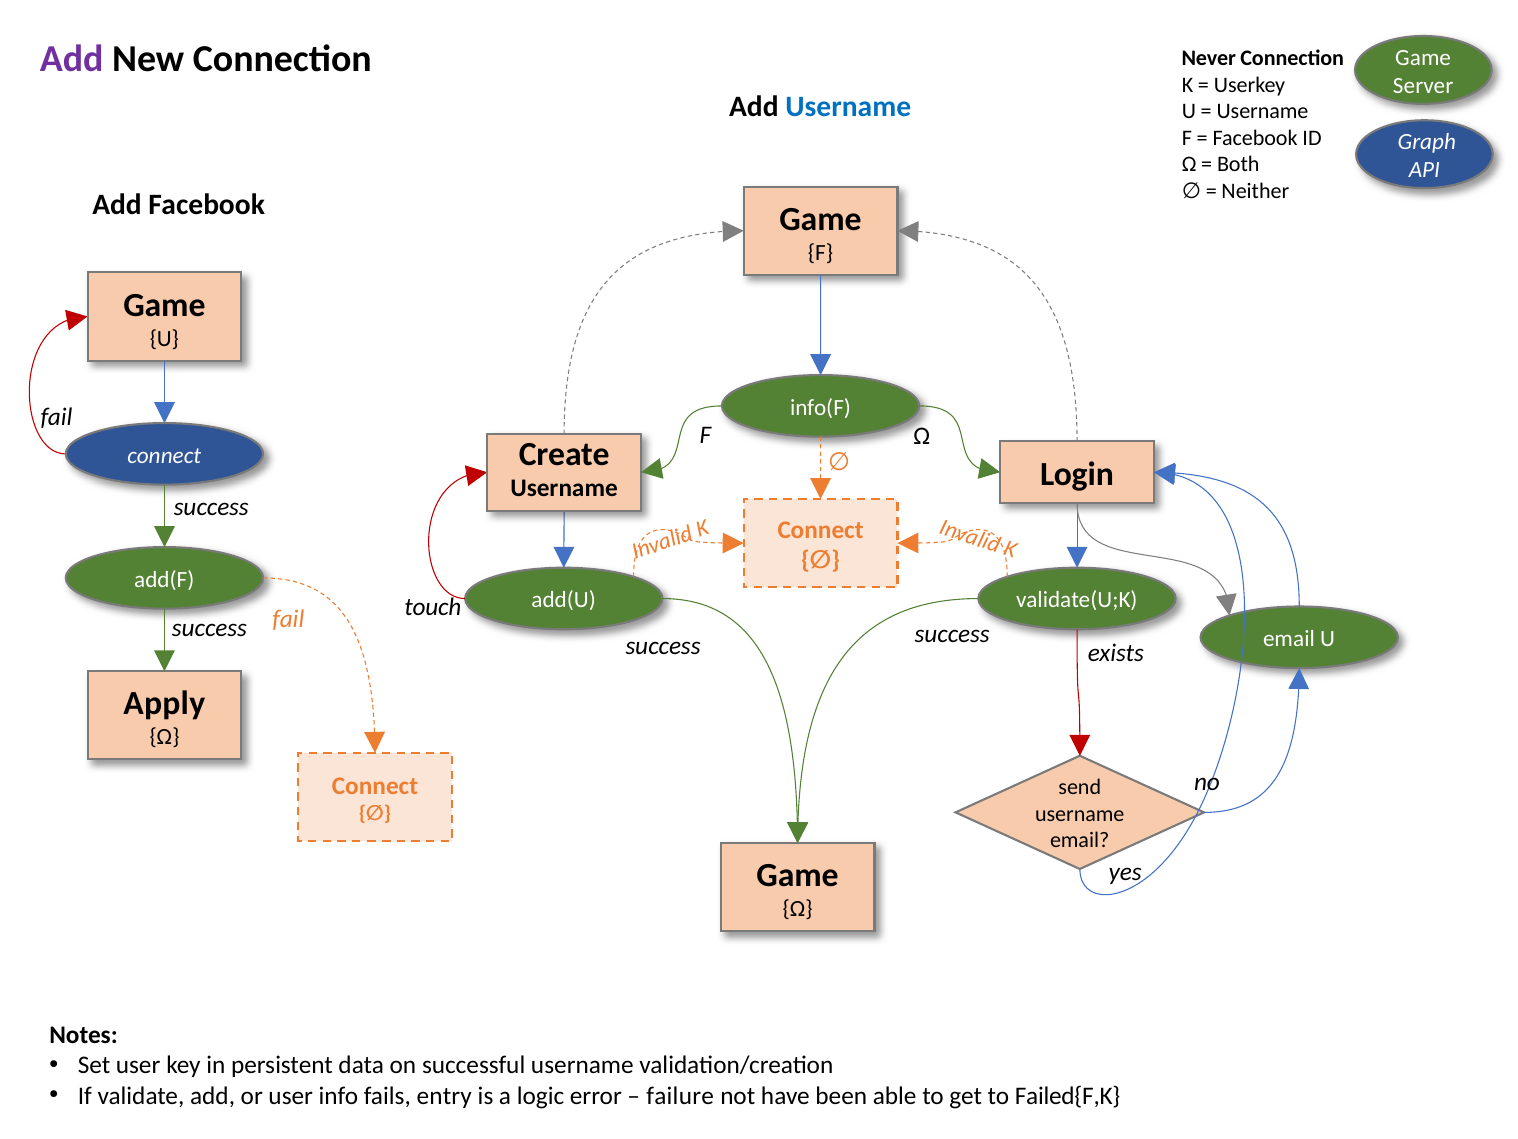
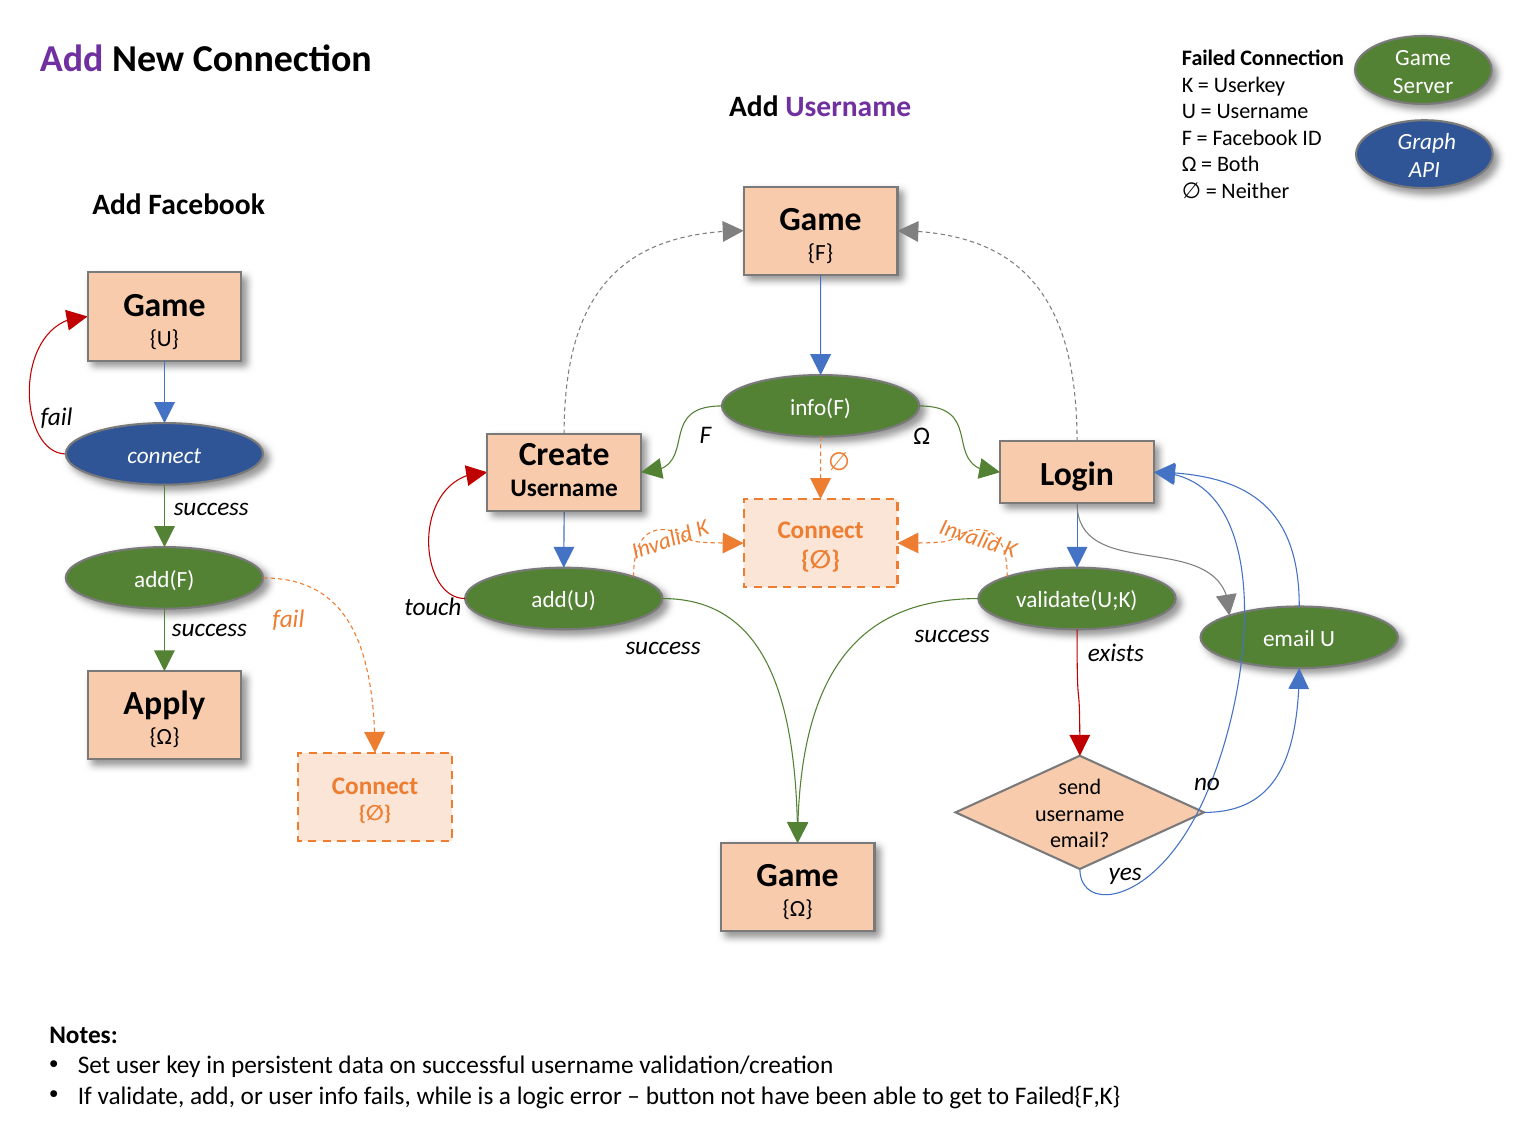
Never: Never -> Failed (1209, 58)
Username colour: blue -> purple (848, 107)
entry: entry -> while (444, 1095)
failure: failure -> button (680, 1095)
